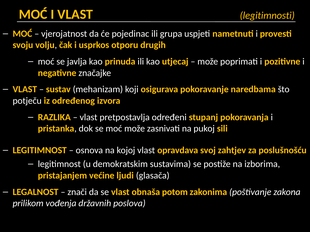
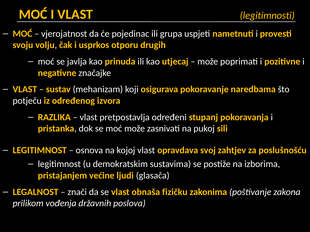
potom: potom -> fizičku (175, 192)
